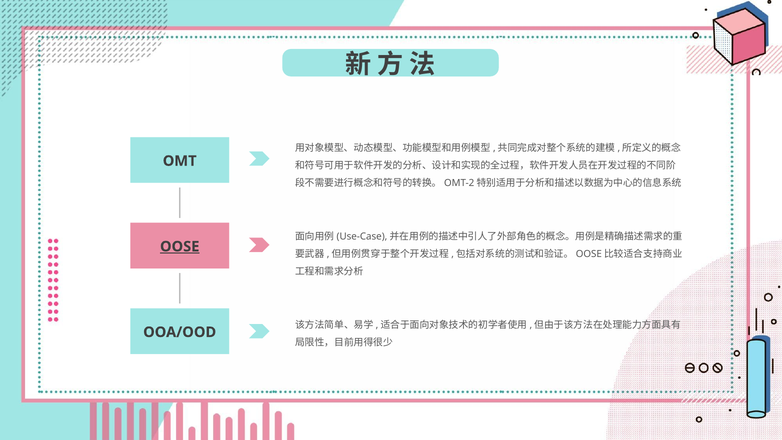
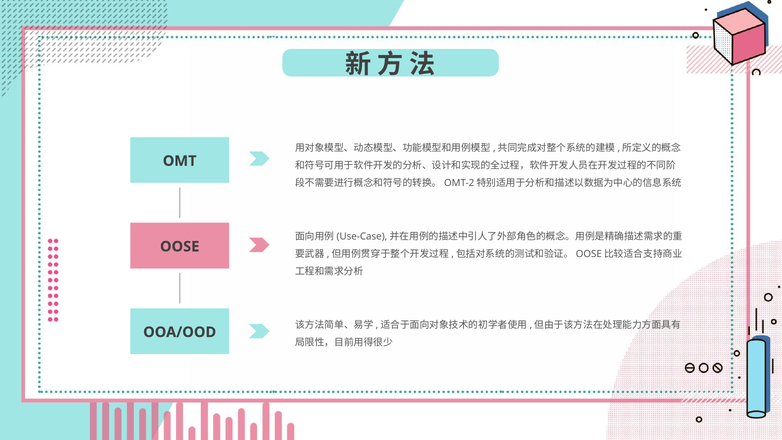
OOSE underline: present -> none (180, 247)
